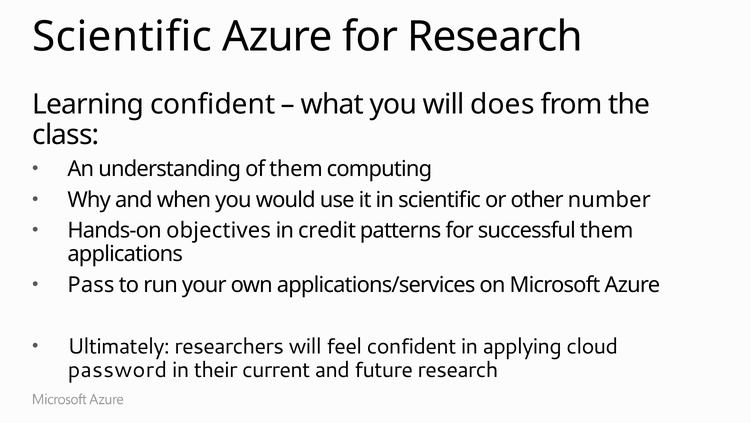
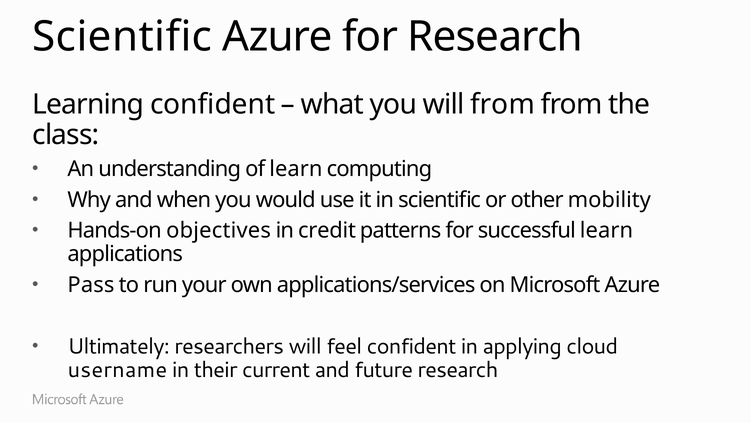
will does: does -> from (502, 104)
of them: them -> learn (296, 169)
number: number -> mobility (609, 200)
successful them: them -> learn (606, 230)
password: password -> username (117, 370)
